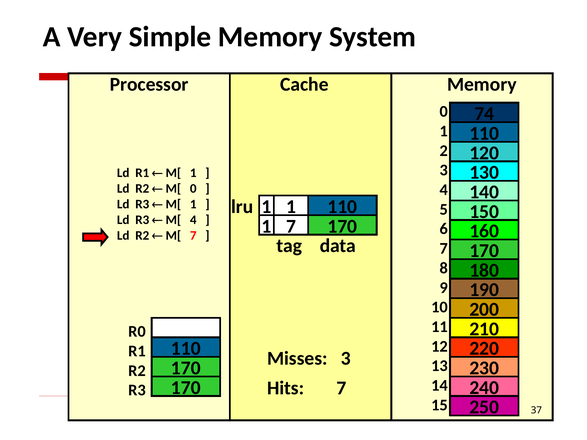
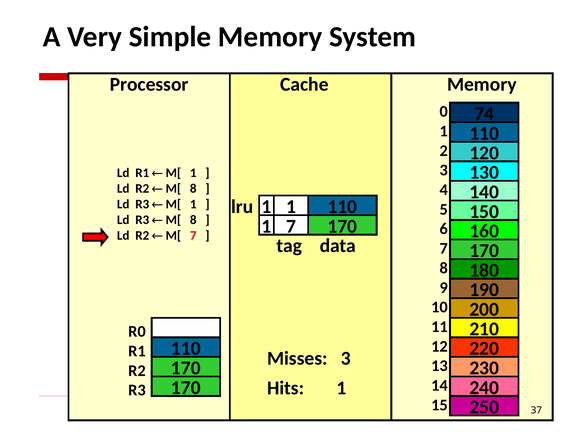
0: 0 -> 8 (193, 189)
4: 4 -> 8 (193, 220)
Hits 7: 7 -> 1 (341, 388)
